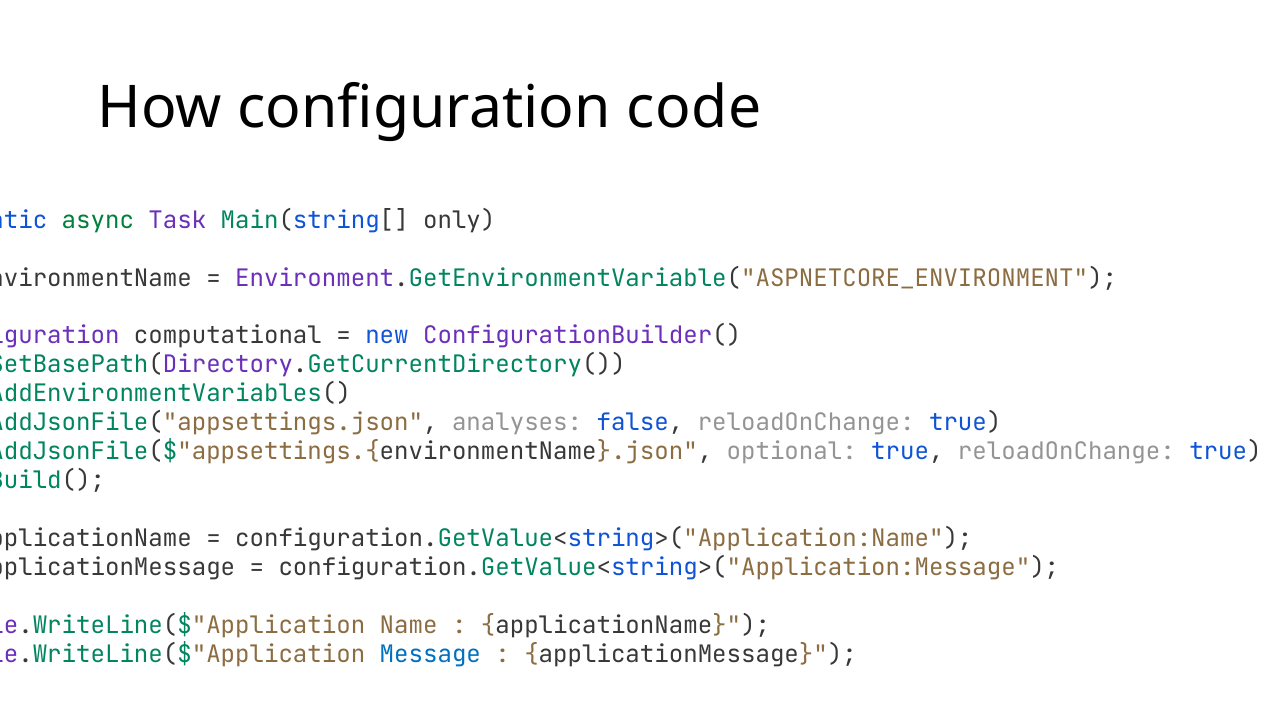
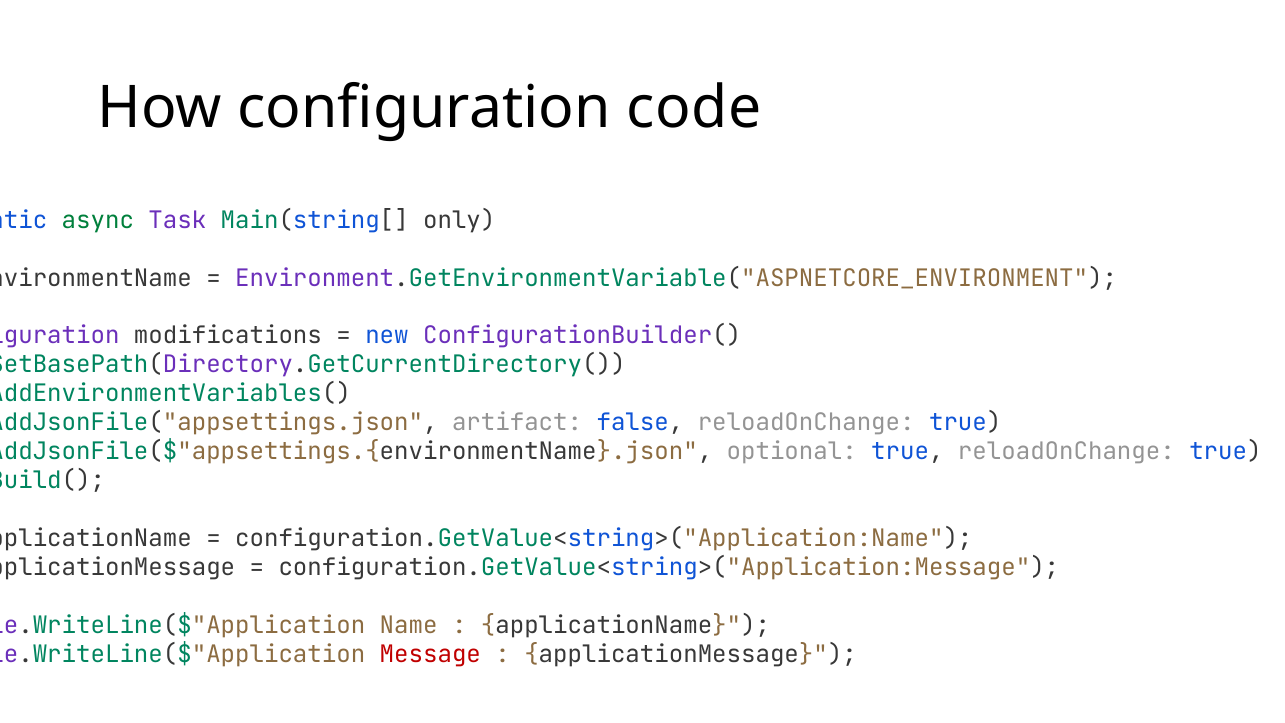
computational: computational -> modifications (228, 336)
analyses: analyses -> artifact (517, 423)
Message colour: blue -> red (430, 654)
